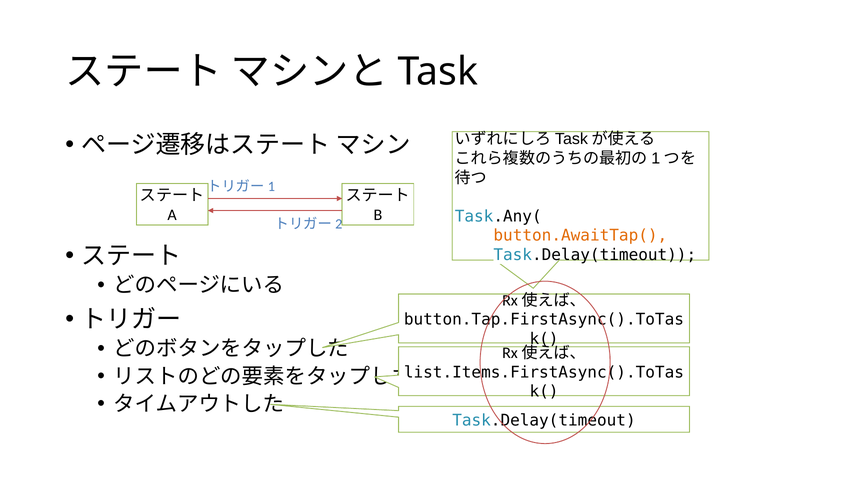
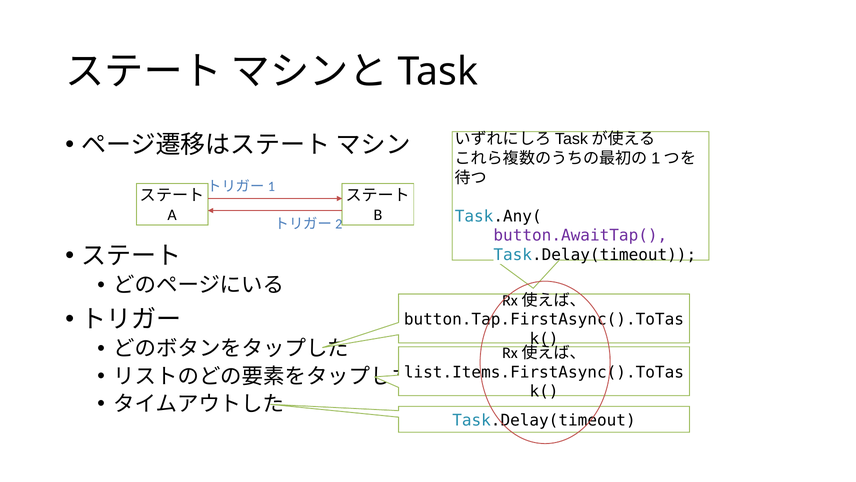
button.AwaitTap( colour: orange -> purple (580, 235)
